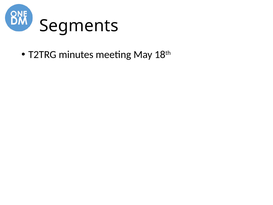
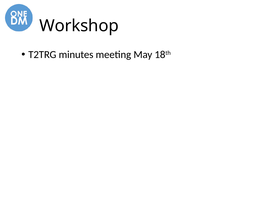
Segments: Segments -> Workshop (79, 26)
